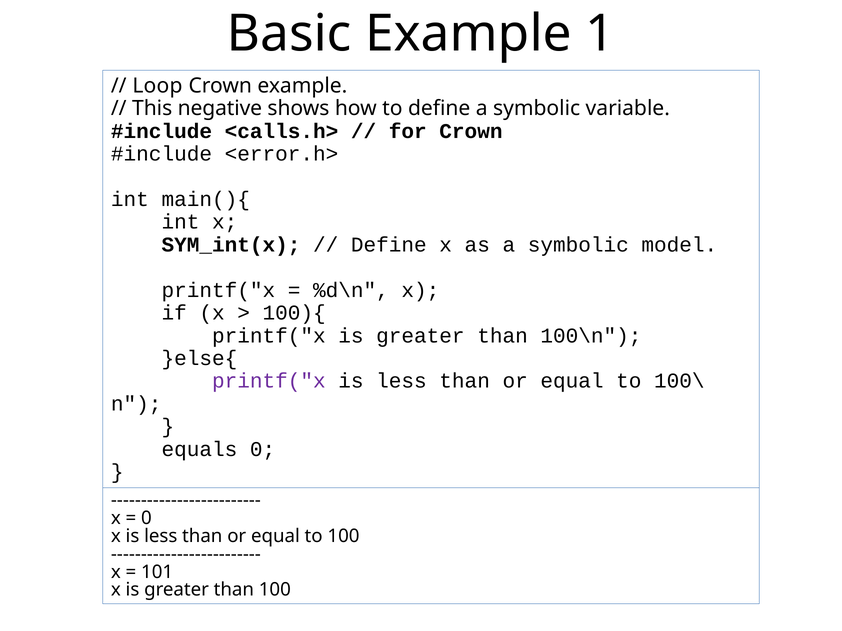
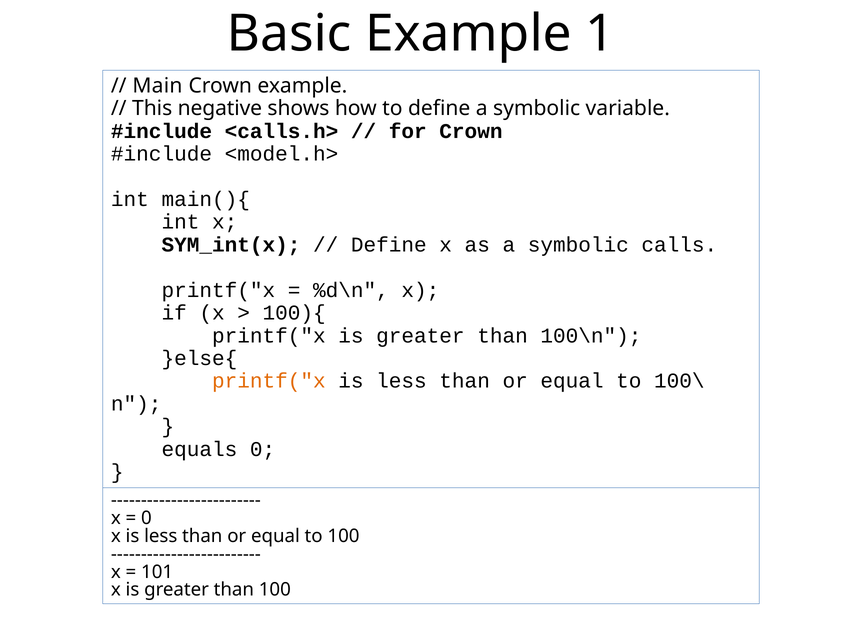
Loop: Loop -> Main (157, 86)
<error.h>: <error.h> -> <model.h> (281, 154)
model: model -> calls (679, 245)
printf("x colour: purple -> orange (269, 381)
